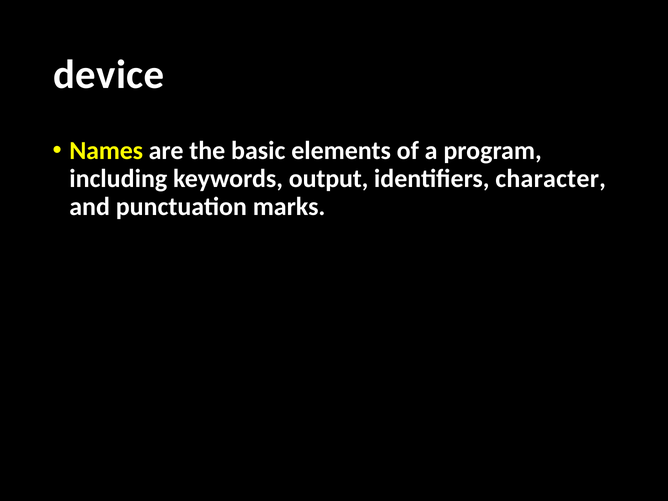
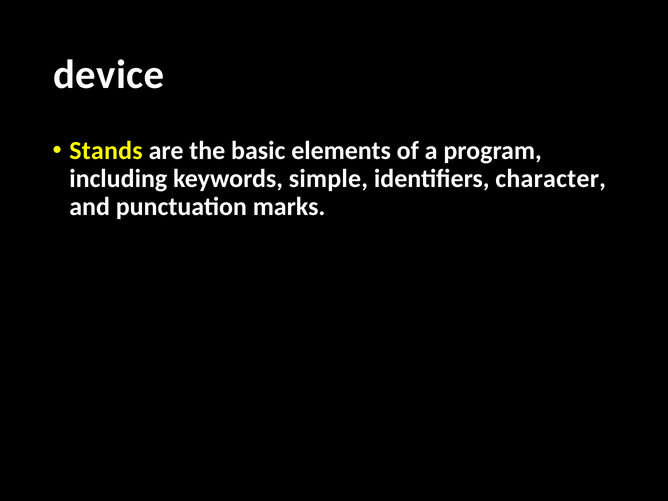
Names: Names -> Stands (106, 151)
output: output -> simple (328, 179)
